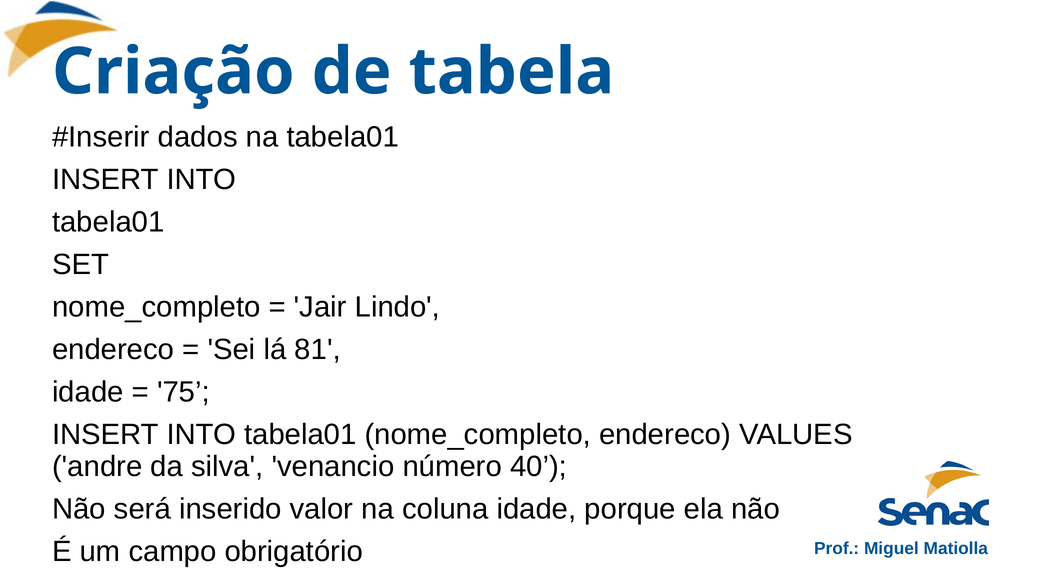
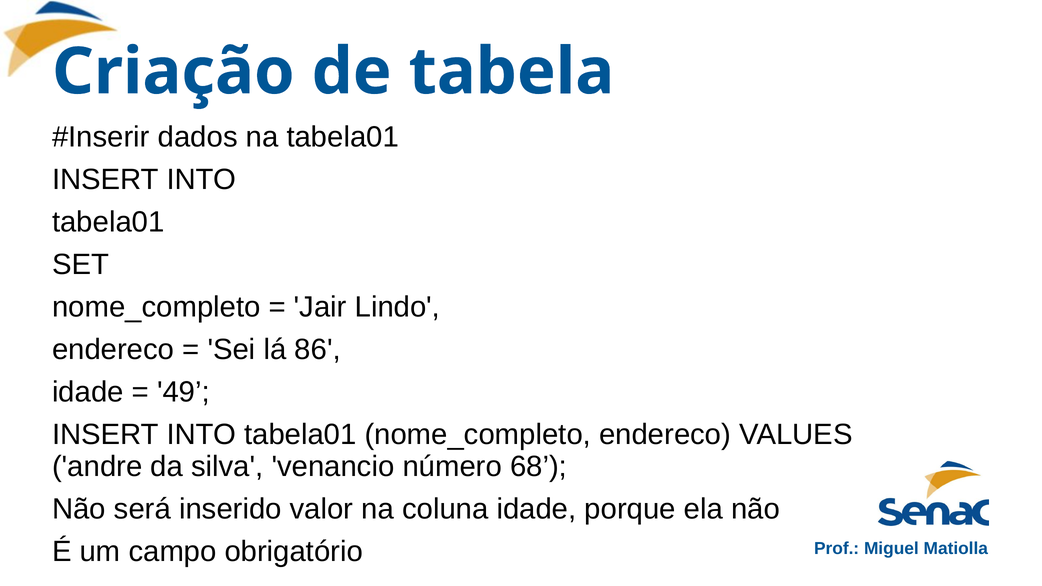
81: 81 -> 86 (318, 350)
75: 75 -> 49 (183, 392)
40: 40 -> 68 (539, 466)
